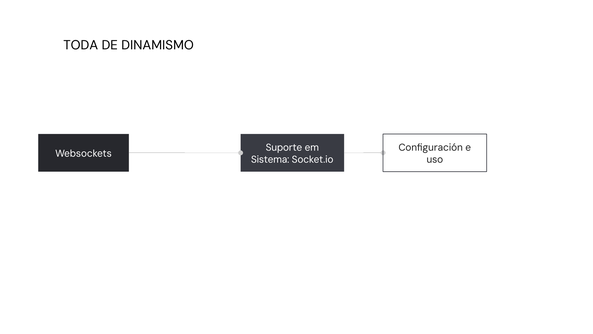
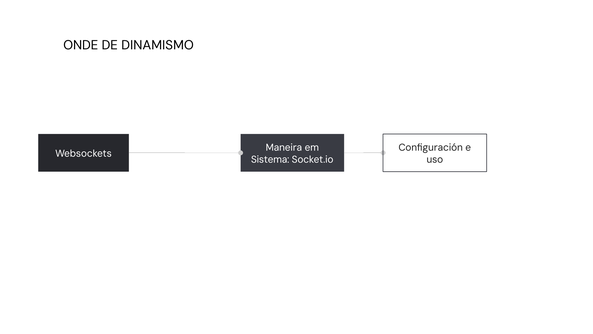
TODA: TODA -> ONDE (81, 45)
Suporte: Suporte -> Maneira (284, 147)
